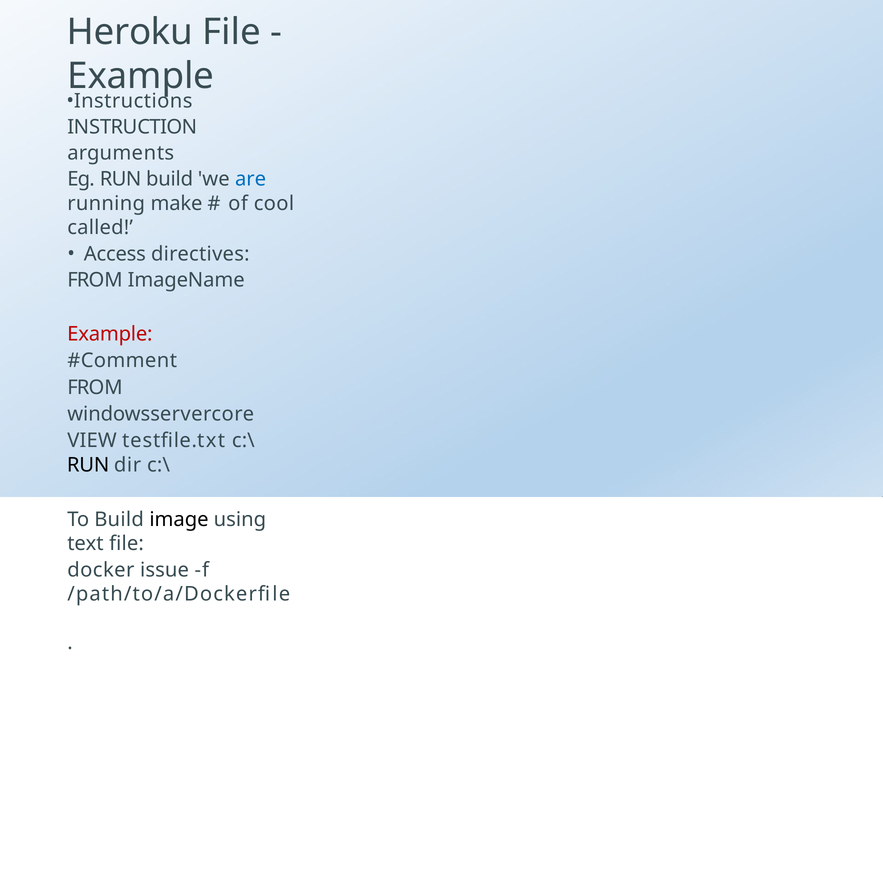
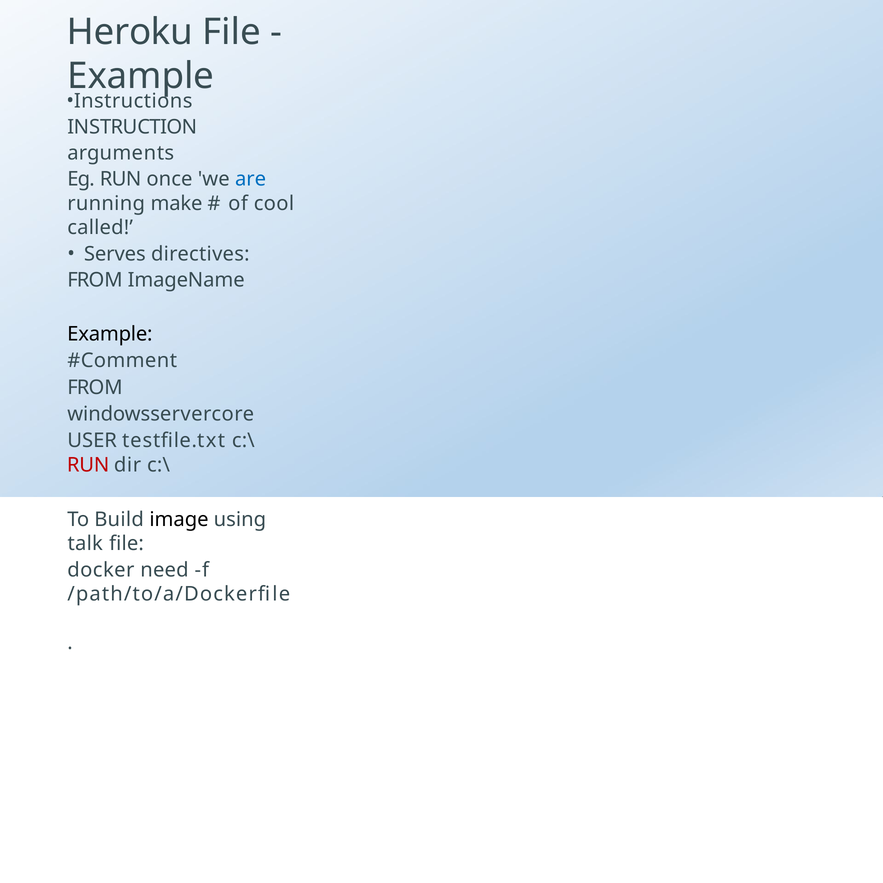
RUN build: build -> once (169, 179)
Access: Access -> Serves (115, 254)
Example colour: red -> black (110, 334)
VIEW: VIEW -> USER (92, 440)
RUN colour: black -> red (88, 465)
text: text -> talk (85, 544)
issue: issue -> need (164, 570)
